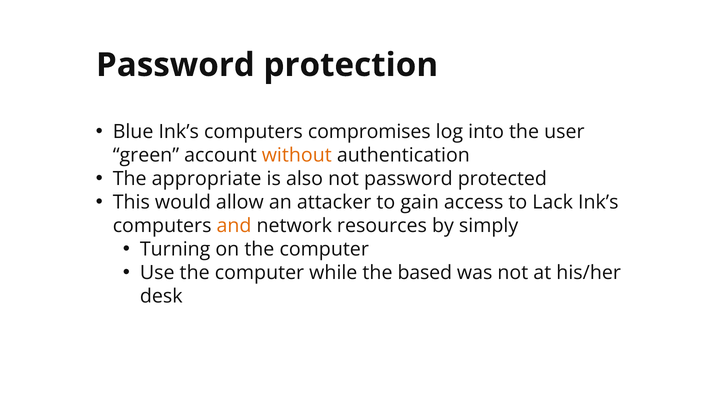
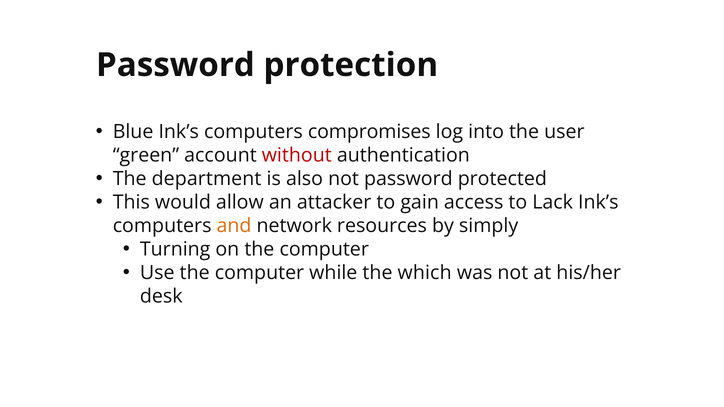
without colour: orange -> red (297, 156)
appropriate: appropriate -> department (207, 179)
based: based -> which (425, 273)
